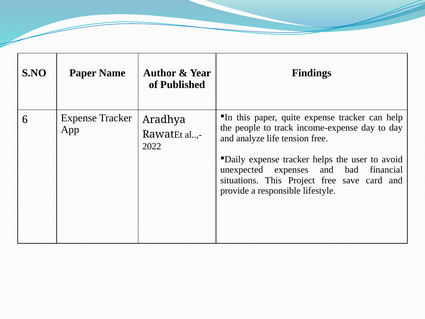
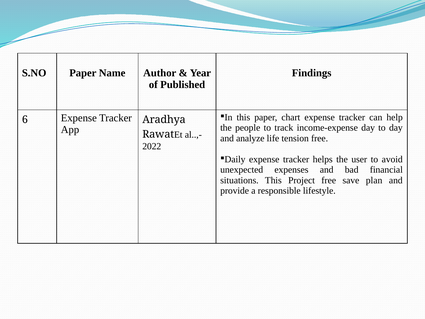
quite: quite -> chart (291, 117)
card: card -> plan (374, 180)
